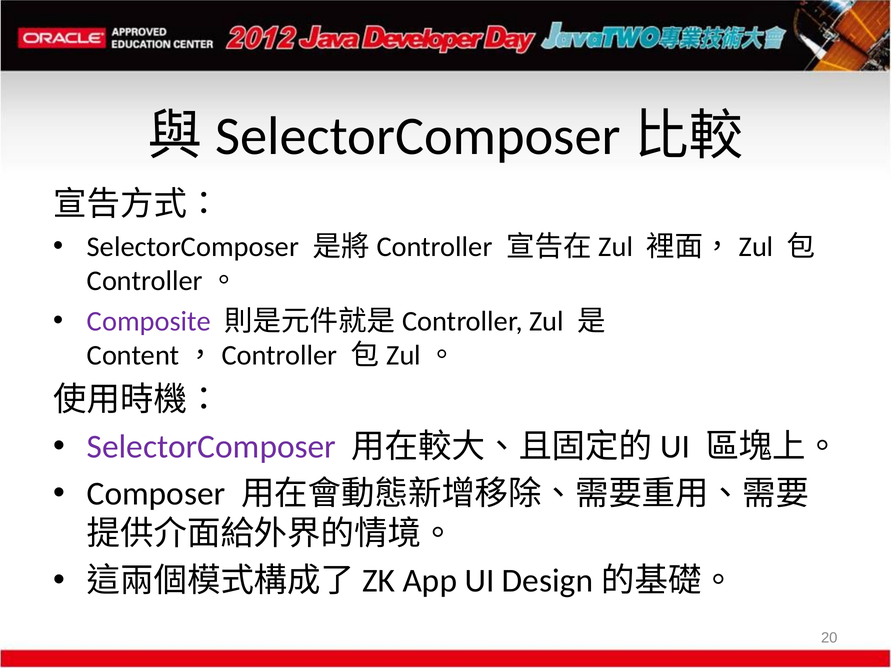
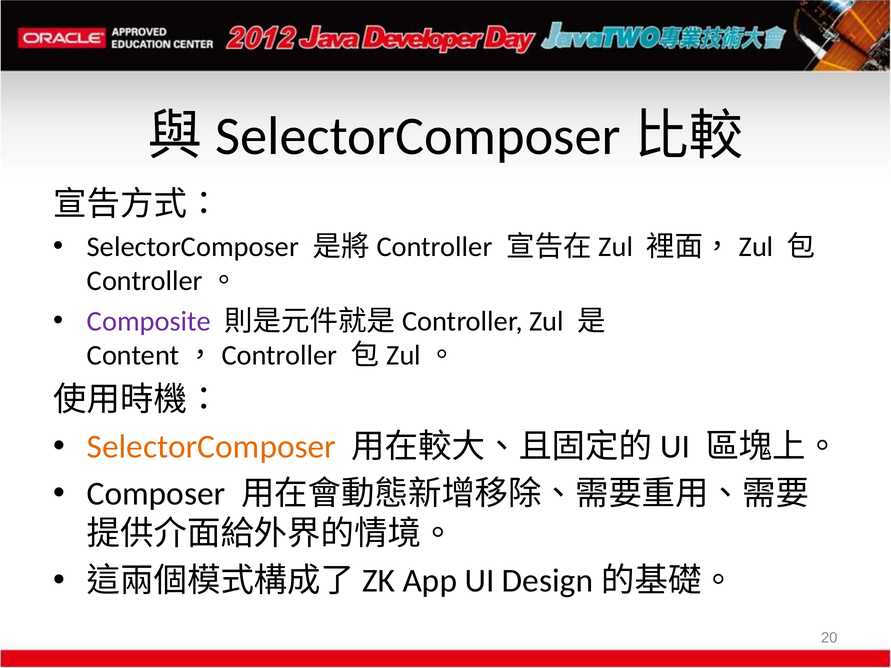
SelectorComposer colour: purple -> orange (211, 447)
